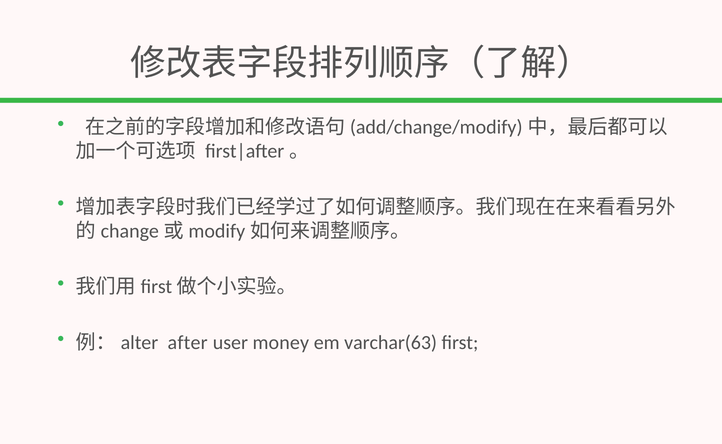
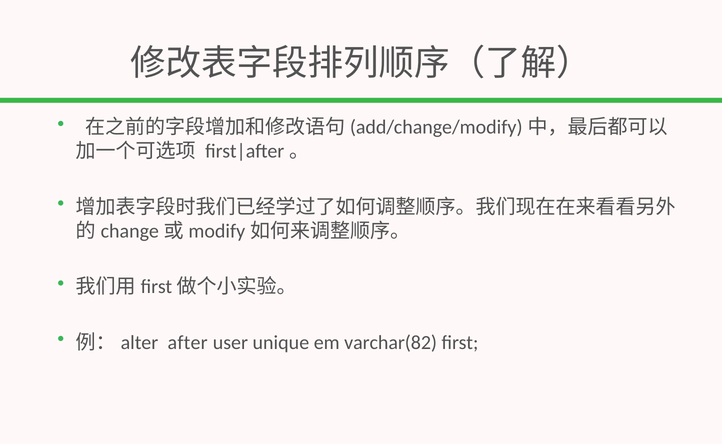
money: money -> unique (281, 343)
varchar(63: varchar(63 -> varchar(82 (391, 343)
